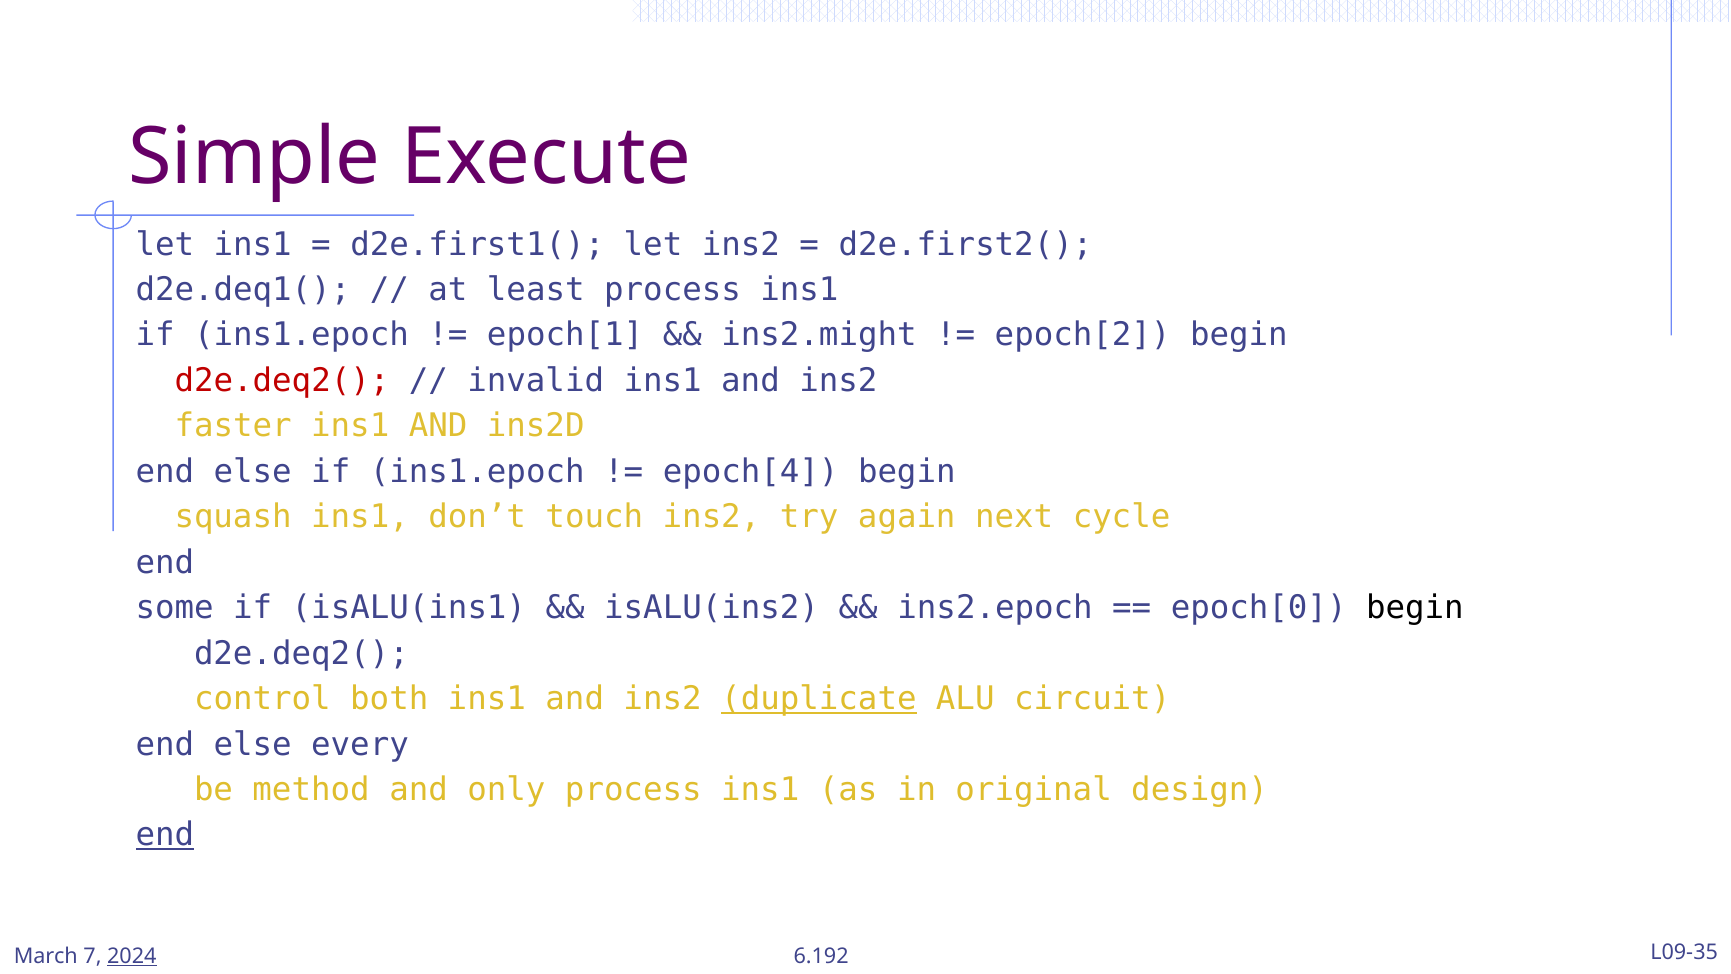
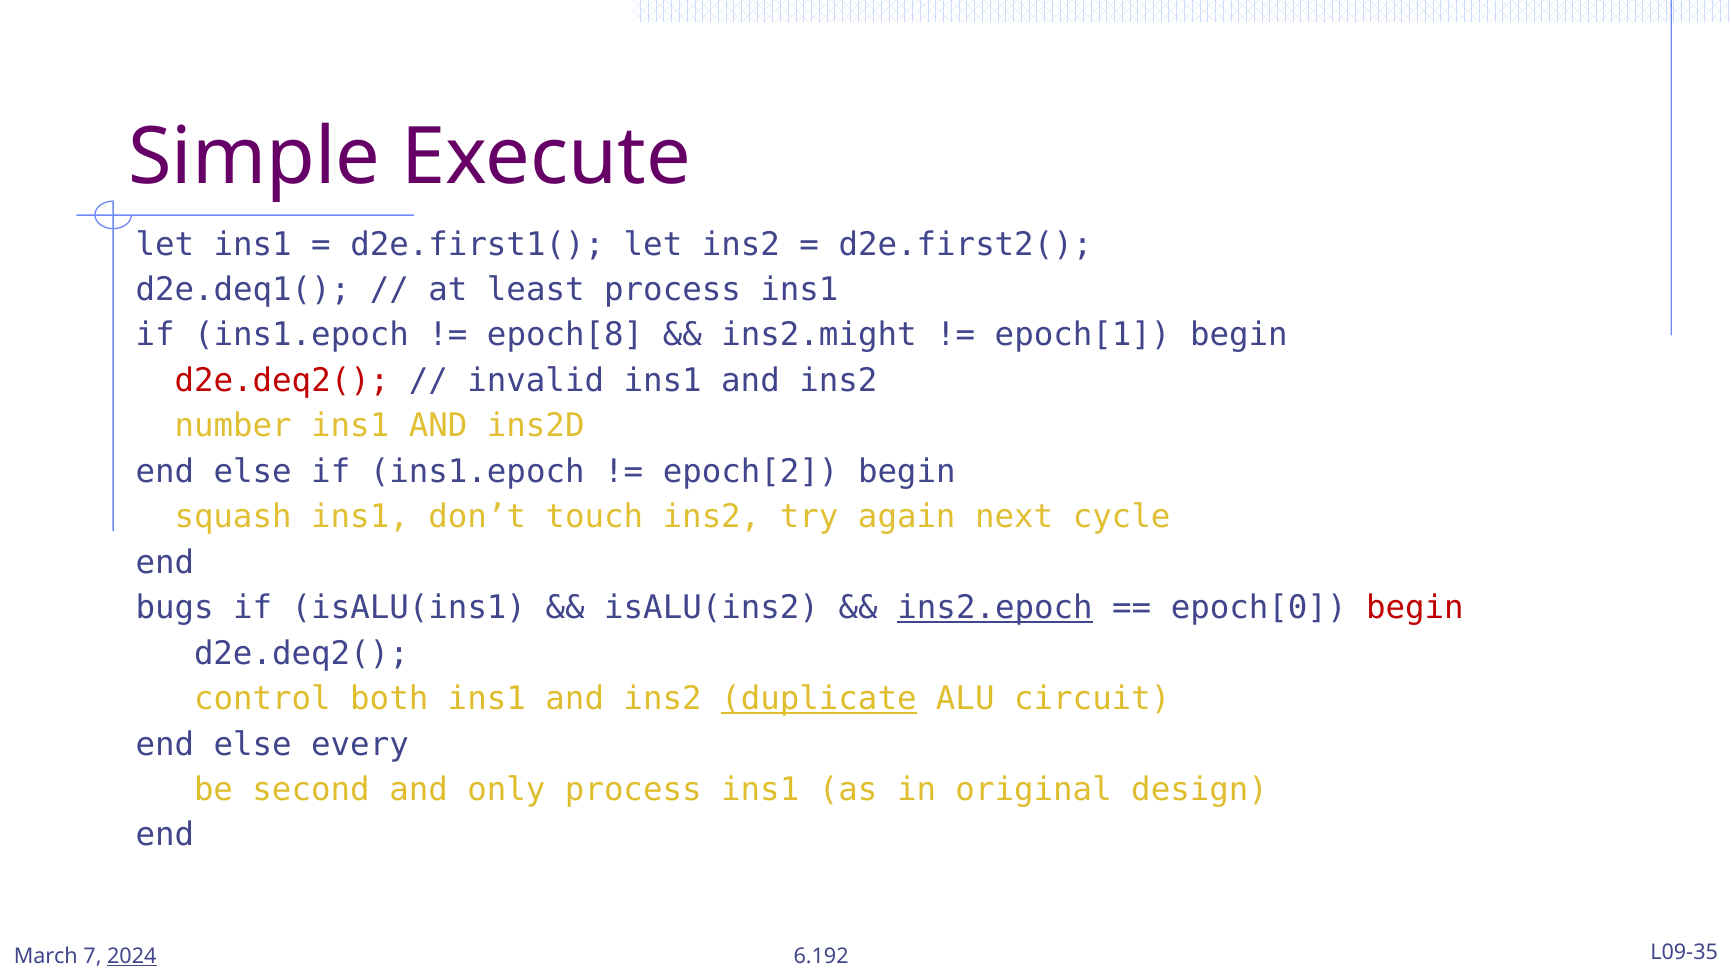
epoch[1: epoch[1 -> epoch[8 (565, 335)
epoch[2: epoch[2 -> epoch[1 (1083, 335)
faster: faster -> number (233, 426)
epoch[4: epoch[4 -> epoch[2 (751, 471)
some: some -> bugs (175, 608)
ins2.epoch underline: none -> present (995, 608)
begin colour: black -> red (1415, 608)
method: method -> second (311, 789)
end underline: present -> none (165, 835)
